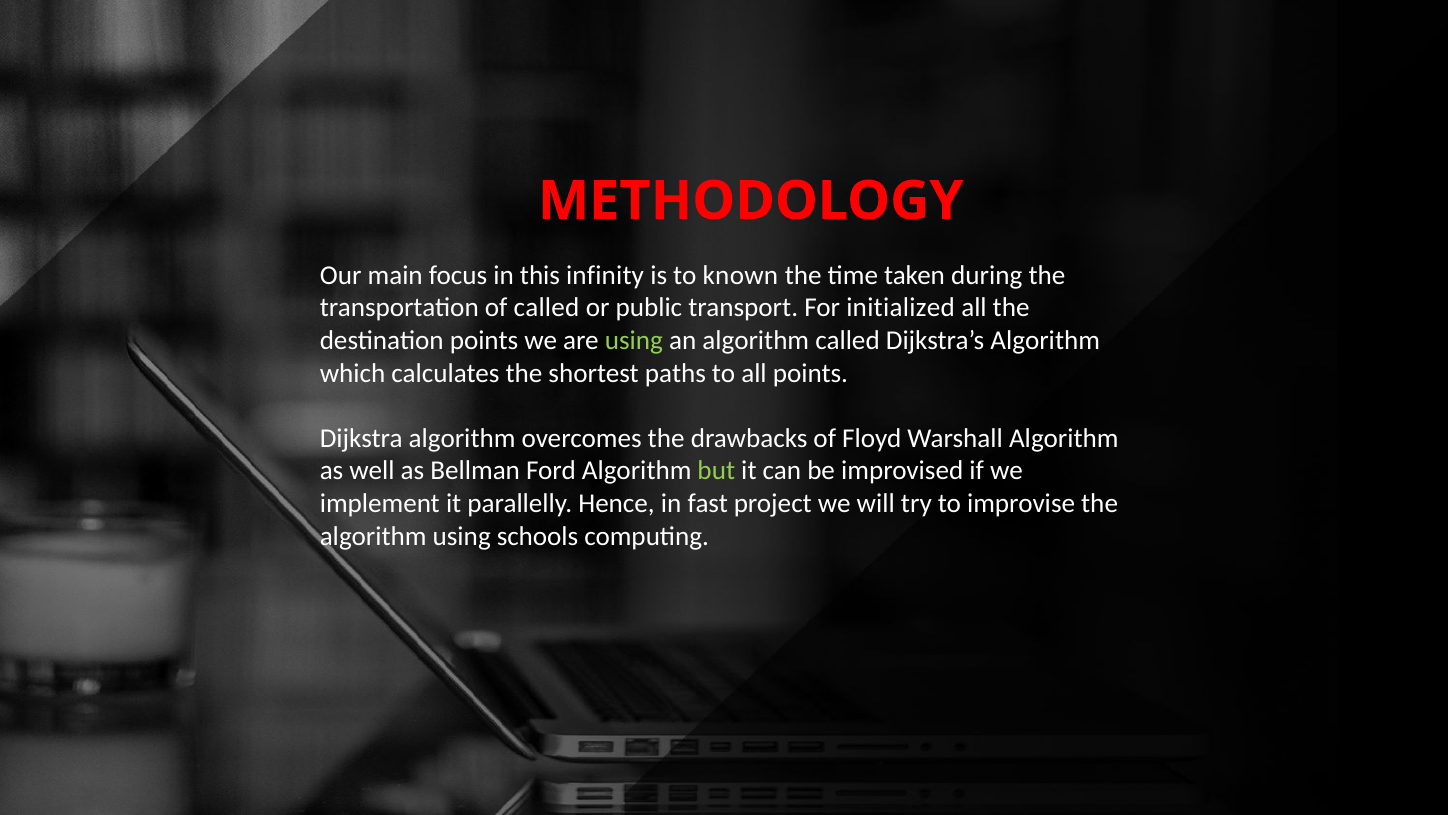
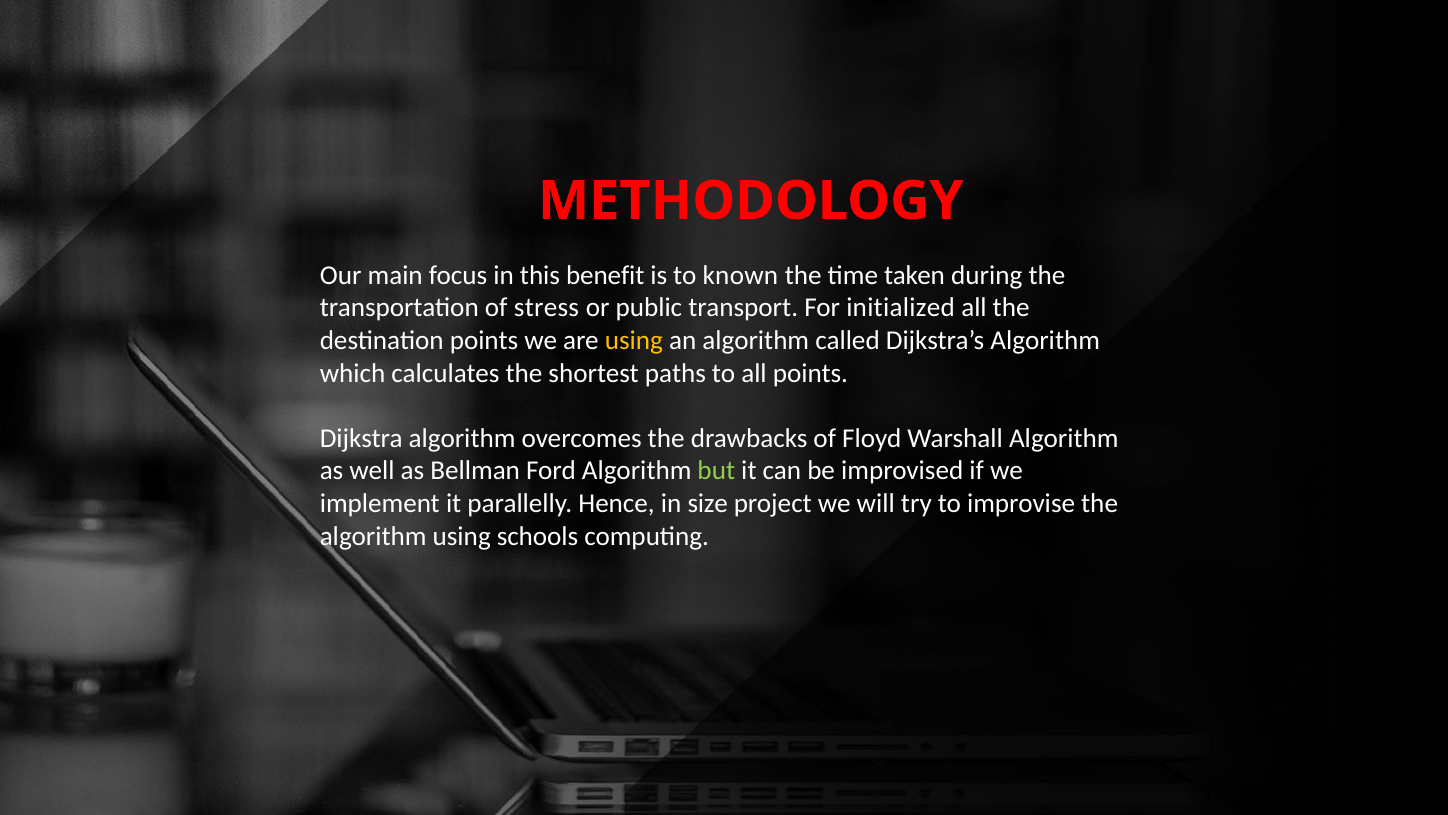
infinity: infinity -> benefit (605, 275)
of called: called -> stress (546, 308)
using colour: light green -> yellow (634, 340)
fast: fast -> size (708, 503)
